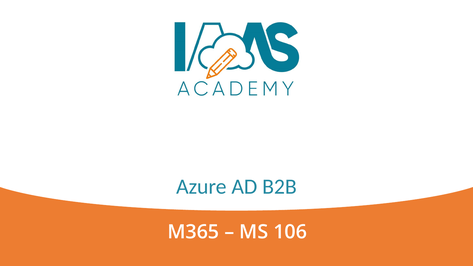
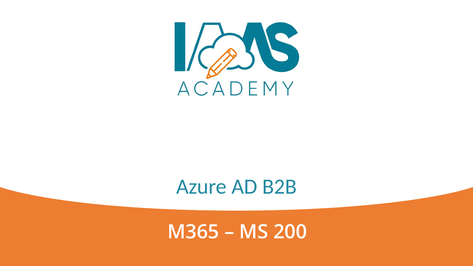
106: 106 -> 200 (290, 232)
